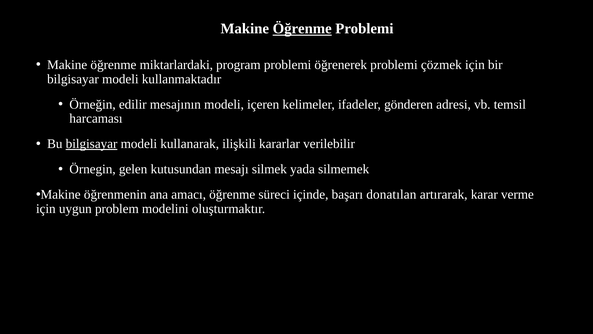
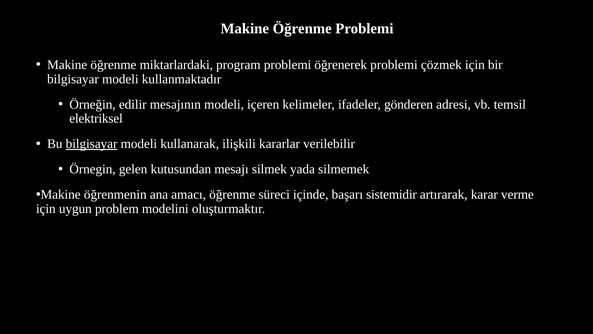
Öğrenme underline: present -> none (302, 29)
harcaması: harcaması -> elektriksel (96, 118)
donatılan: donatılan -> sistemidir (391, 194)
